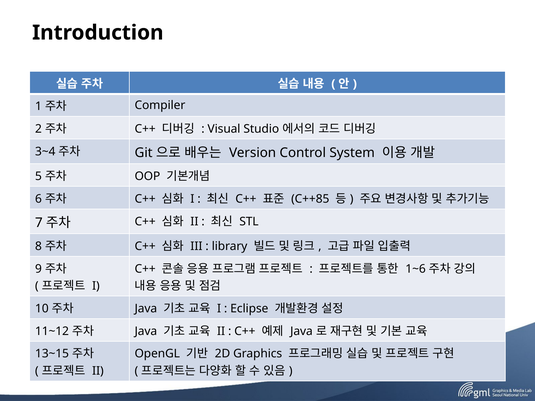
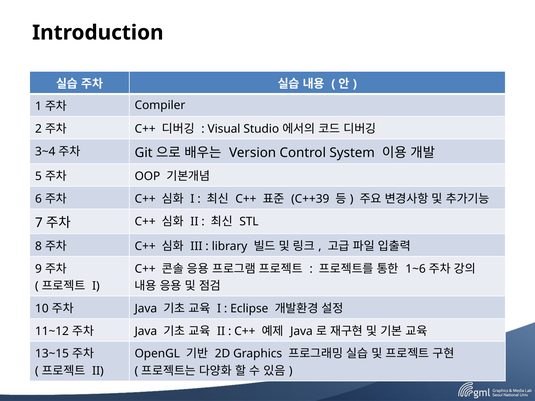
C++85: C++85 -> C++39 (310, 199)
